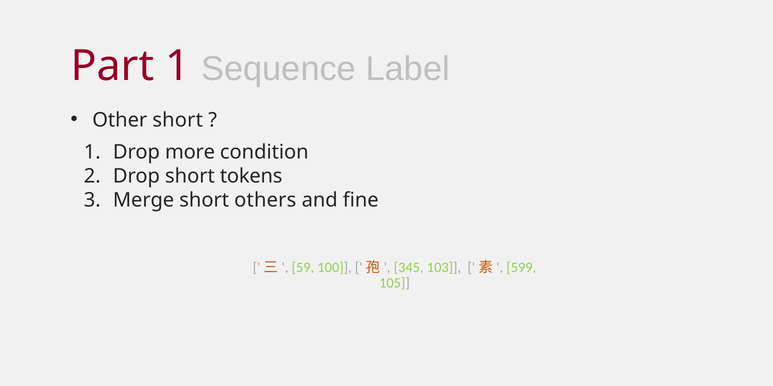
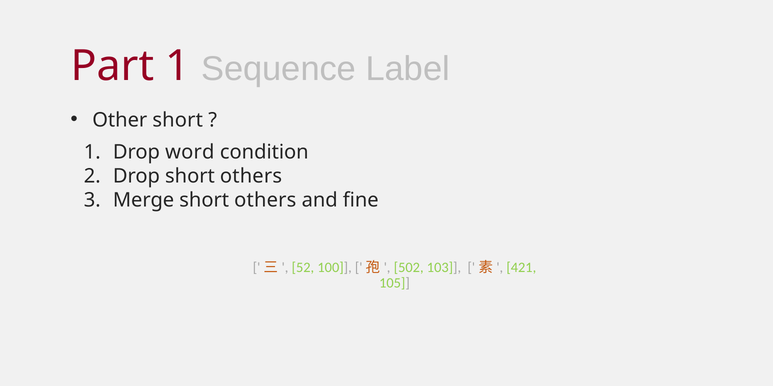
more: more -> word (190, 152)
Drop short tokens: tokens -> others (251, 176)
59: 59 -> 52 (303, 268)
345: 345 -> 502 (409, 268)
599: 599 -> 421 (521, 268)
